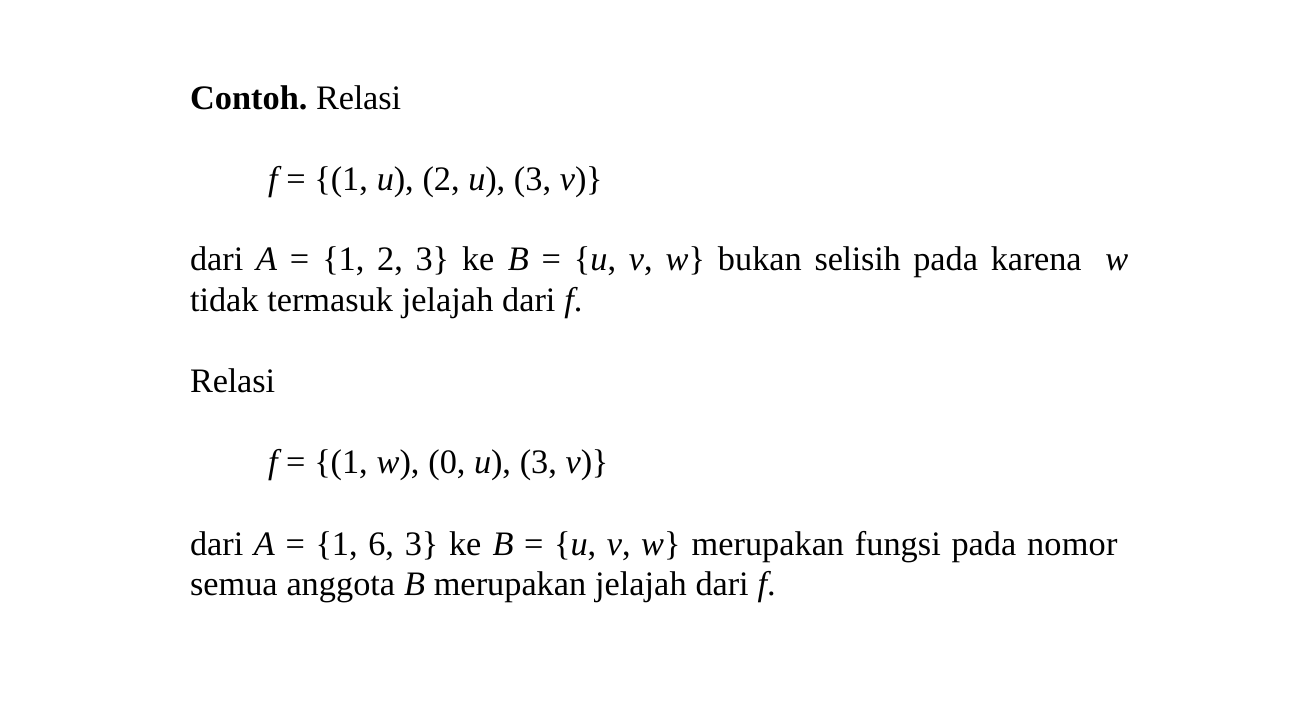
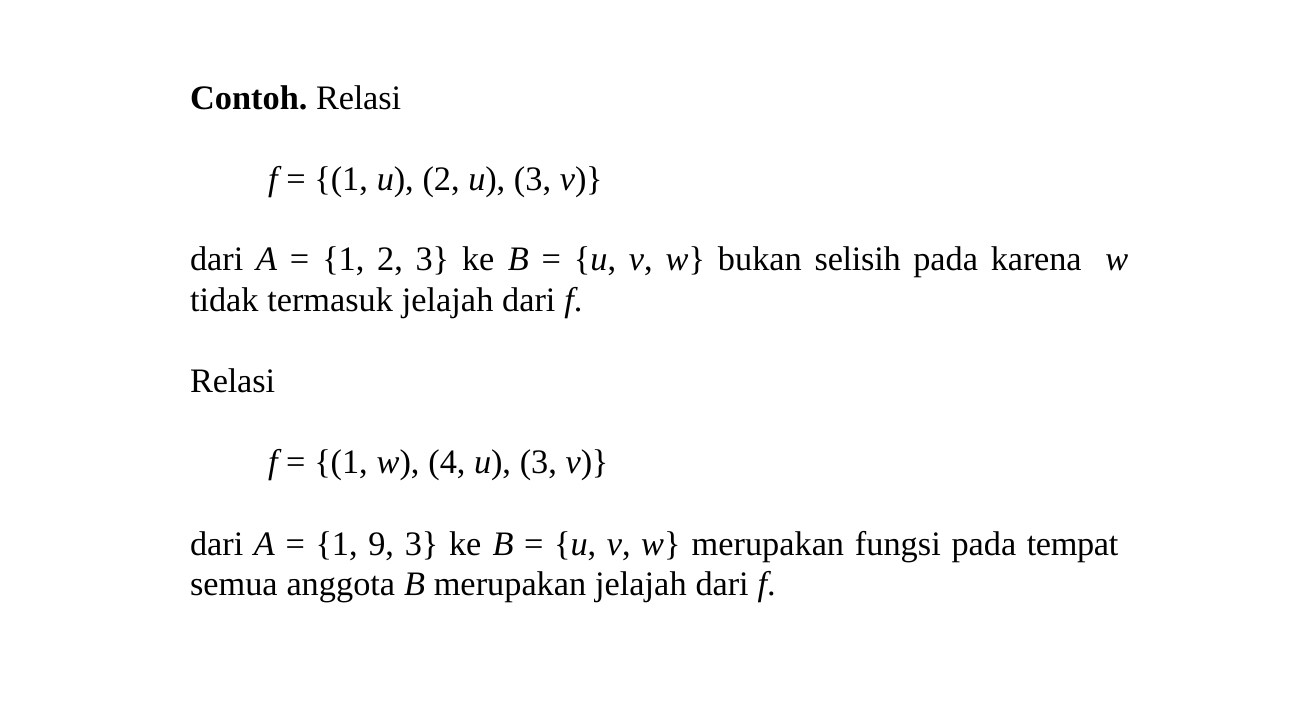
0: 0 -> 4 (447, 462)
6: 6 -> 9 (381, 545)
nomor: nomor -> tempat (1073, 545)
